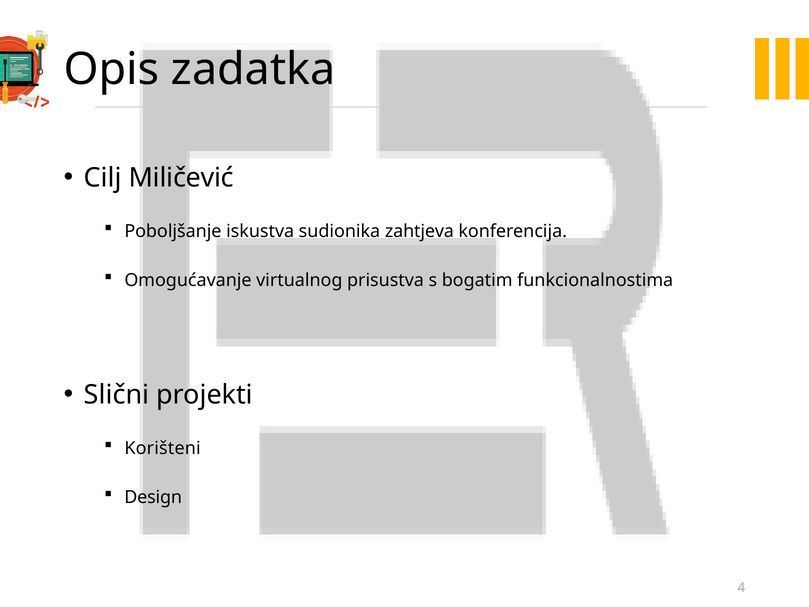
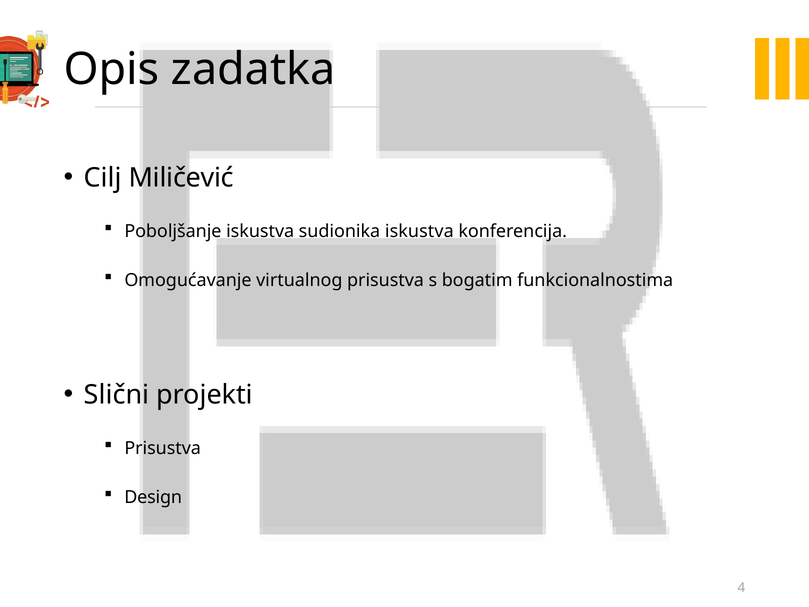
sudionika zahtjeva: zahtjeva -> iskustva (419, 231)
Korišteni: Korišteni -> Prisustva (163, 448)
